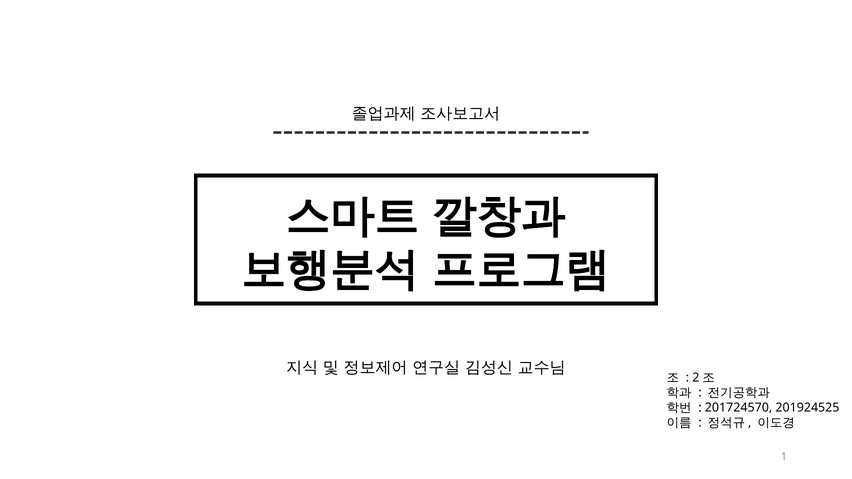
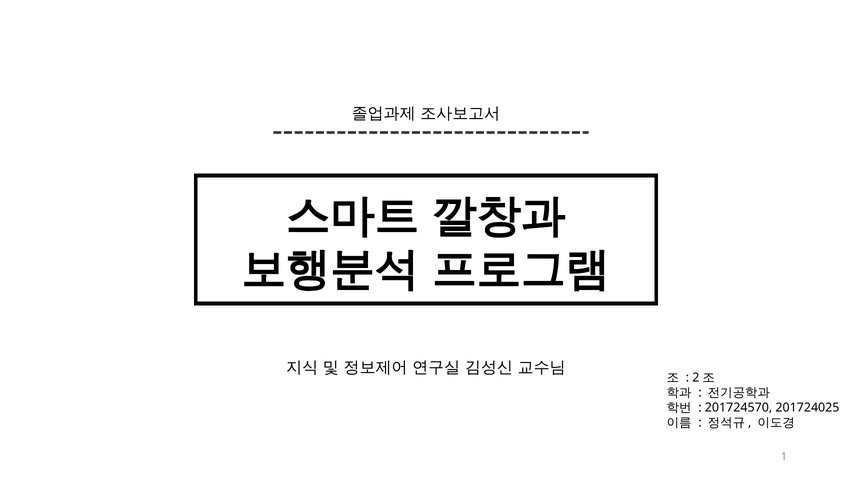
201924525: 201924525 -> 201724025 (807, 408)
